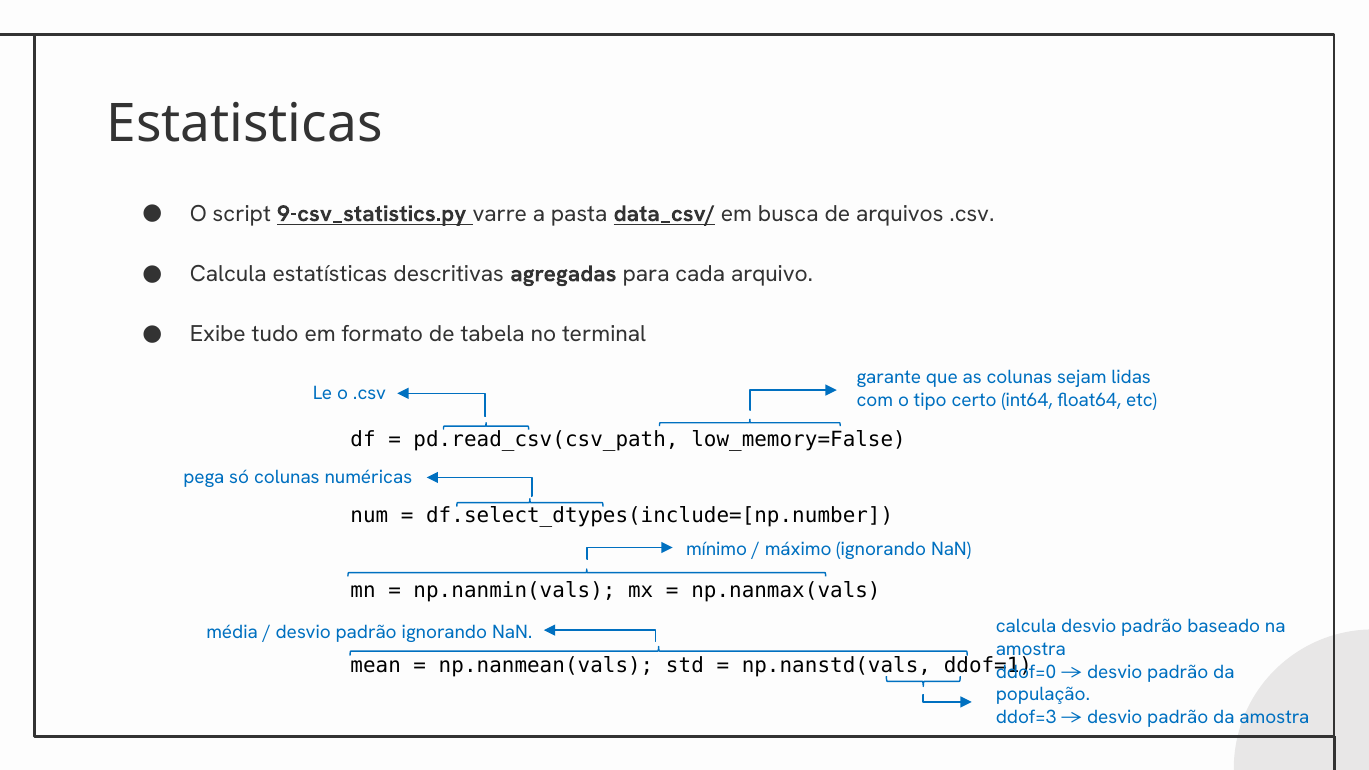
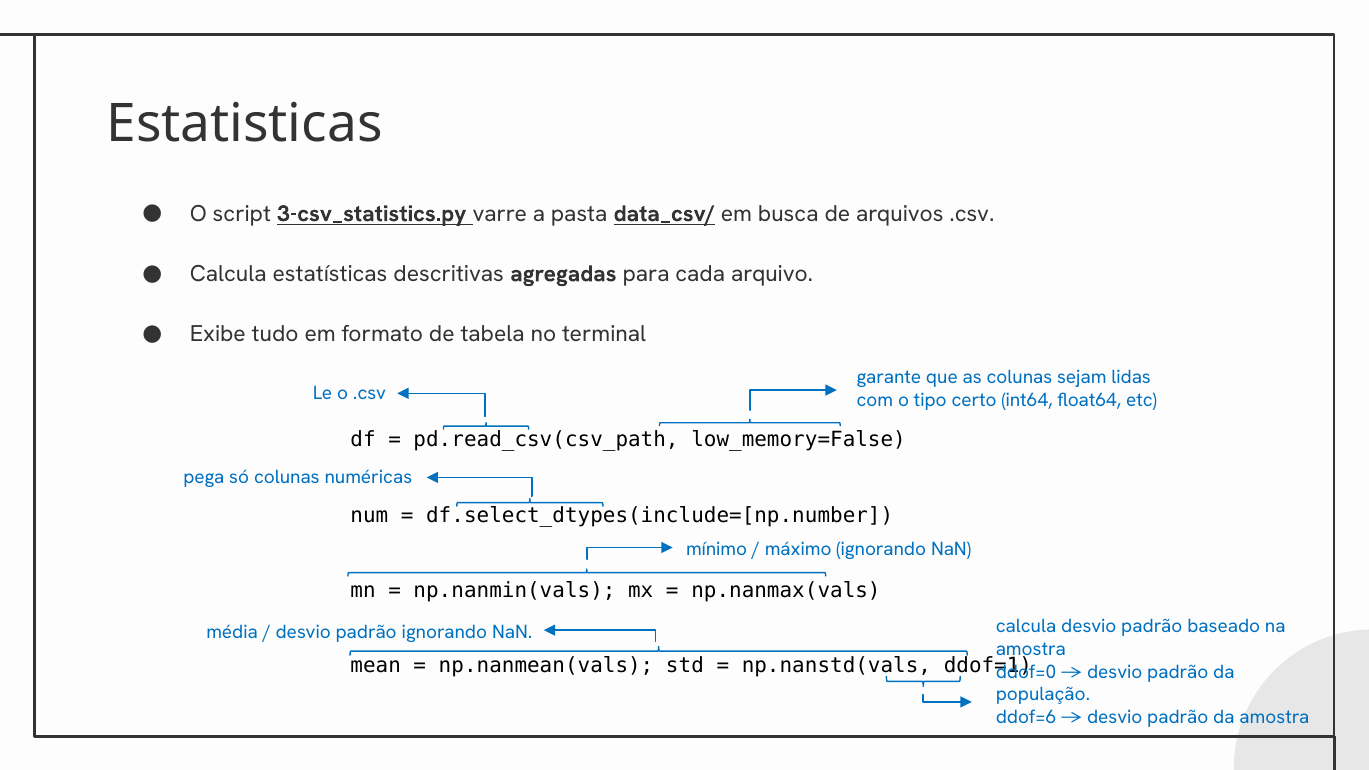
9-csv_statistics.py: 9-csv_statistics.py -> 3-csv_statistics.py (372, 214)
ddof=3: ddof=3 -> ddof=6 (1026, 718)
